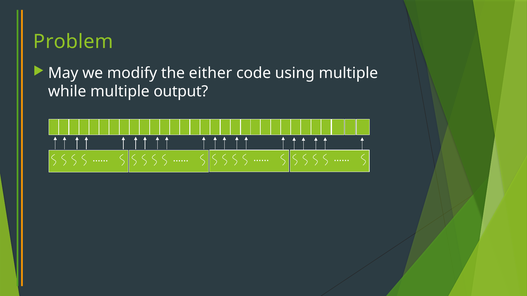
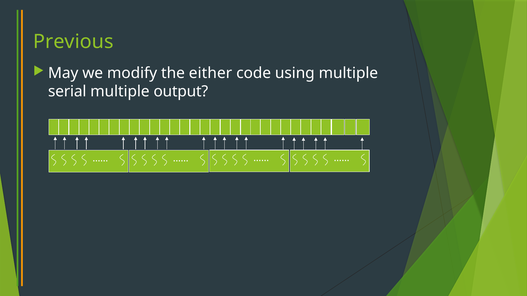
Problem: Problem -> Previous (73, 42)
while: while -> serial (67, 92)
